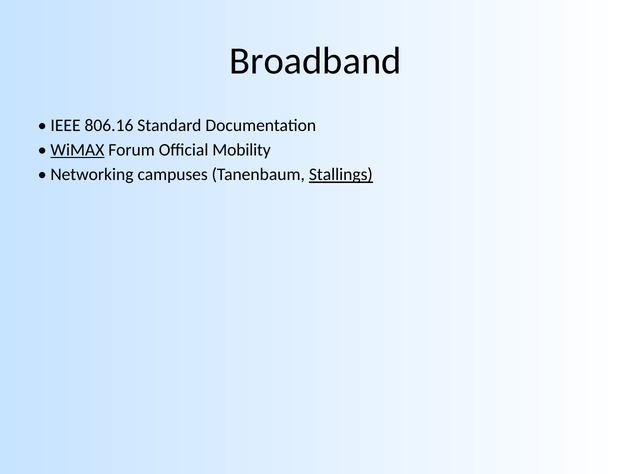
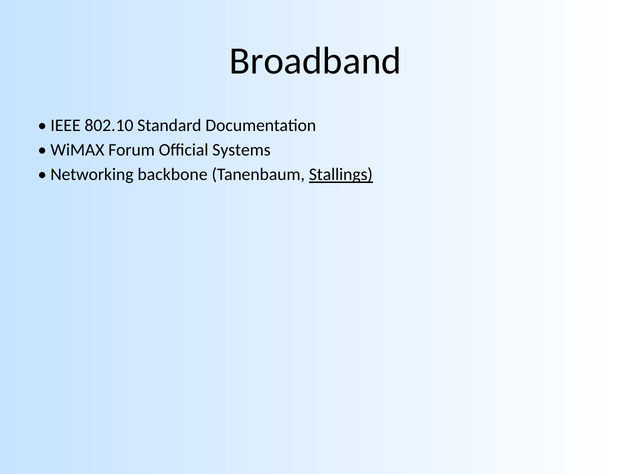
806.16: 806.16 -> 802.10 (109, 125)
WiMAX underline: present -> none (77, 150)
Mobility: Mobility -> Systems (241, 150)
campuses: campuses -> backbone (173, 174)
